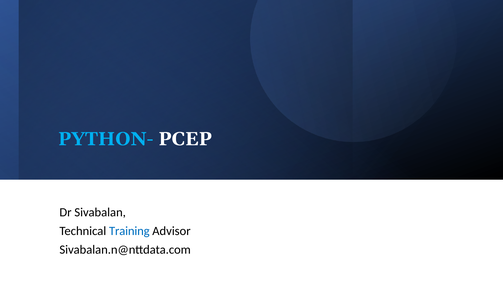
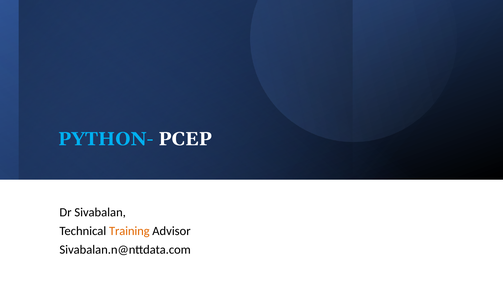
Training colour: blue -> orange (129, 231)
